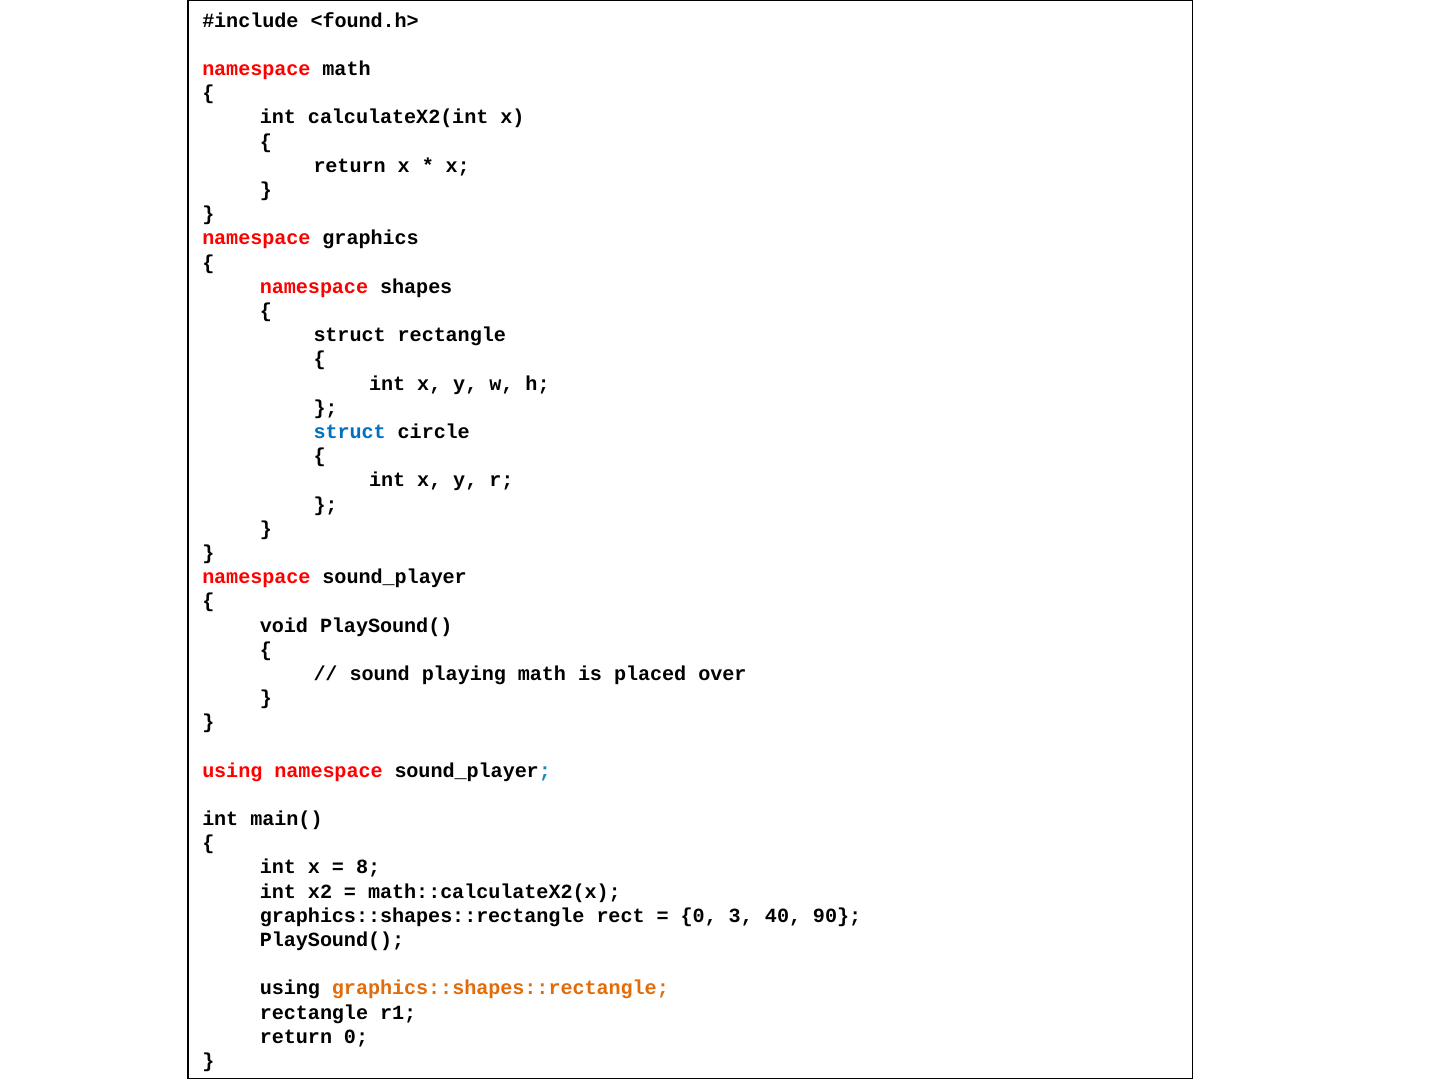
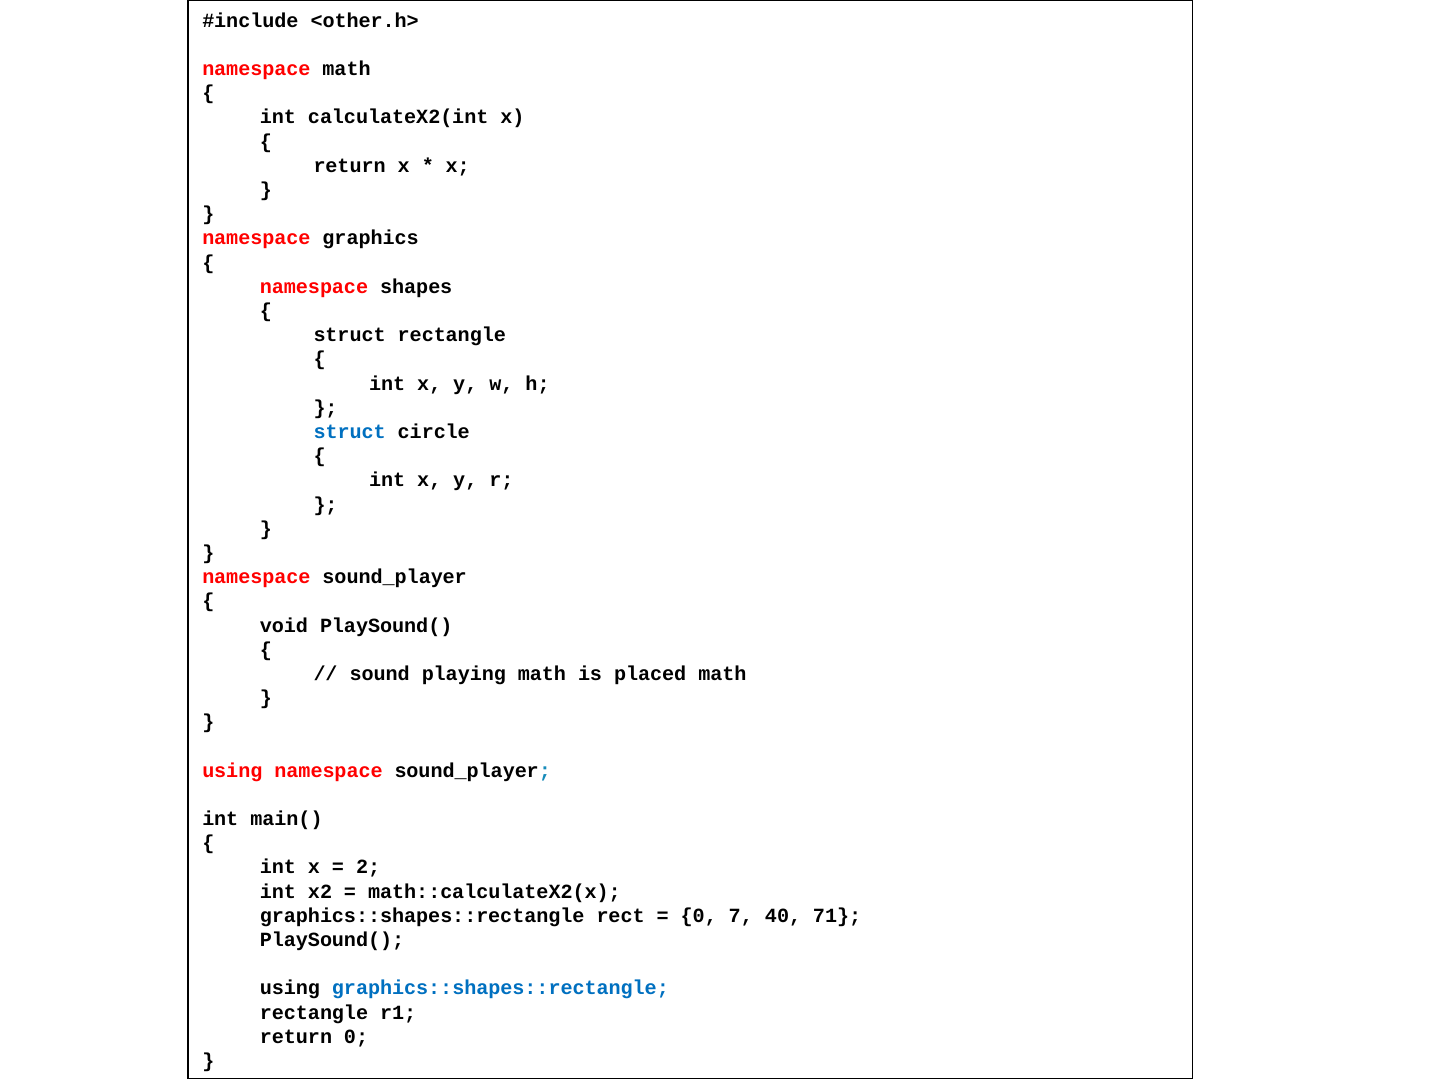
<found.h>: <found.h> -> <other.h> (365, 21)
placed over: over -> math (722, 674)
8: 8 -> 2 (368, 867)
3: 3 -> 7 (741, 916)
90: 90 -> 71 (837, 916)
graphics::shapes::rectangle colour: orange -> blue (500, 988)
